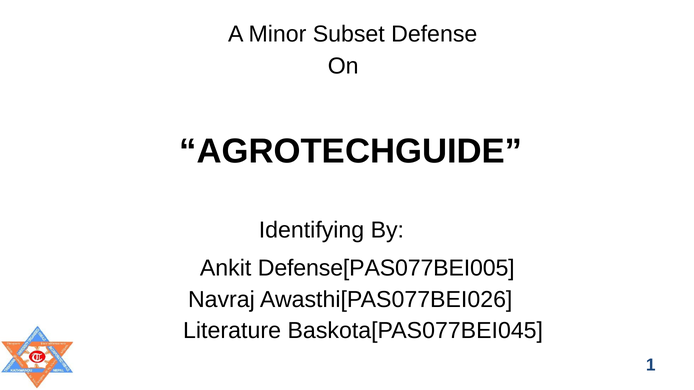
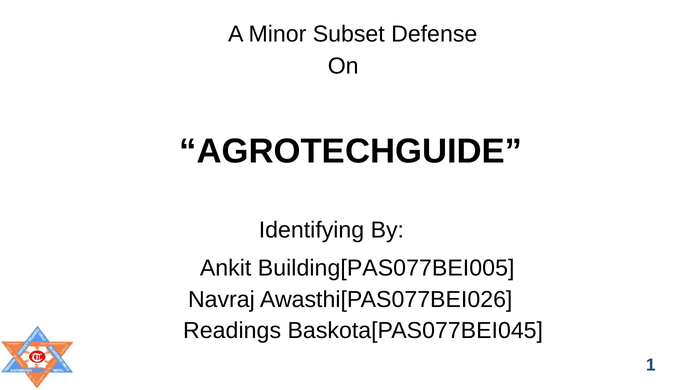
Defense[PAS077BEI005: Defense[PAS077BEI005 -> Building[PAS077BEI005 (386, 268)
Literature: Literature -> Readings (232, 331)
